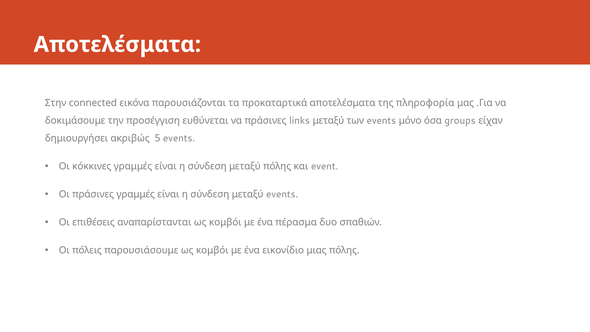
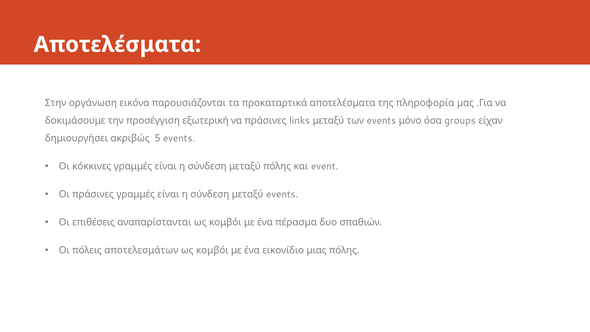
connected: connected -> οργάνωση (93, 103)
ευθύνεται: ευθύνεται -> εξωτερική (206, 121)
παρουσιάσουμε: παρουσιάσουμε -> αποτελεσμάτων (141, 250)
